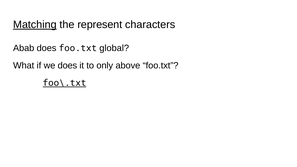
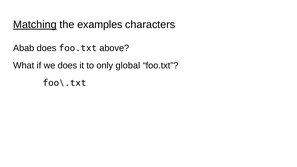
represent: represent -> examples (100, 25)
global: global -> above (114, 48)
above: above -> global (128, 66)
foo\.txt underline: present -> none (65, 83)
